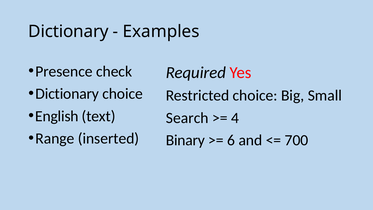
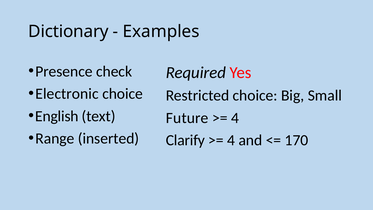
Dictionary: Dictionary -> Electronic (67, 94)
Search: Search -> Future (187, 118)
Binary: Binary -> Clarify (185, 140)
6: 6 -> 4 (231, 140)
700: 700 -> 170 (297, 140)
